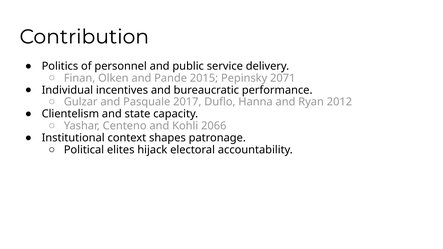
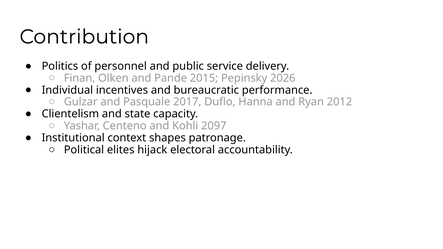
2071: 2071 -> 2026 (283, 78)
2066: 2066 -> 2097 (214, 126)
